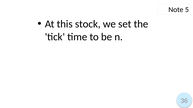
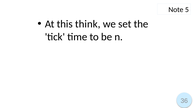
stock: stock -> think (88, 24)
